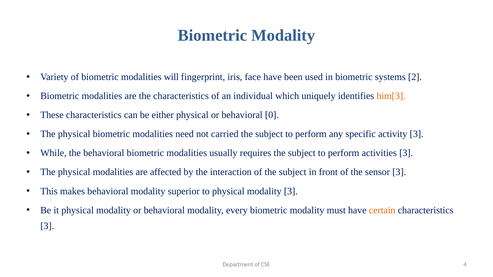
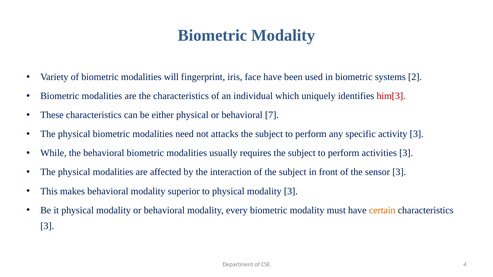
him[3 colour: orange -> red (391, 96)
0: 0 -> 7 (272, 115)
carried: carried -> attacks (225, 134)
